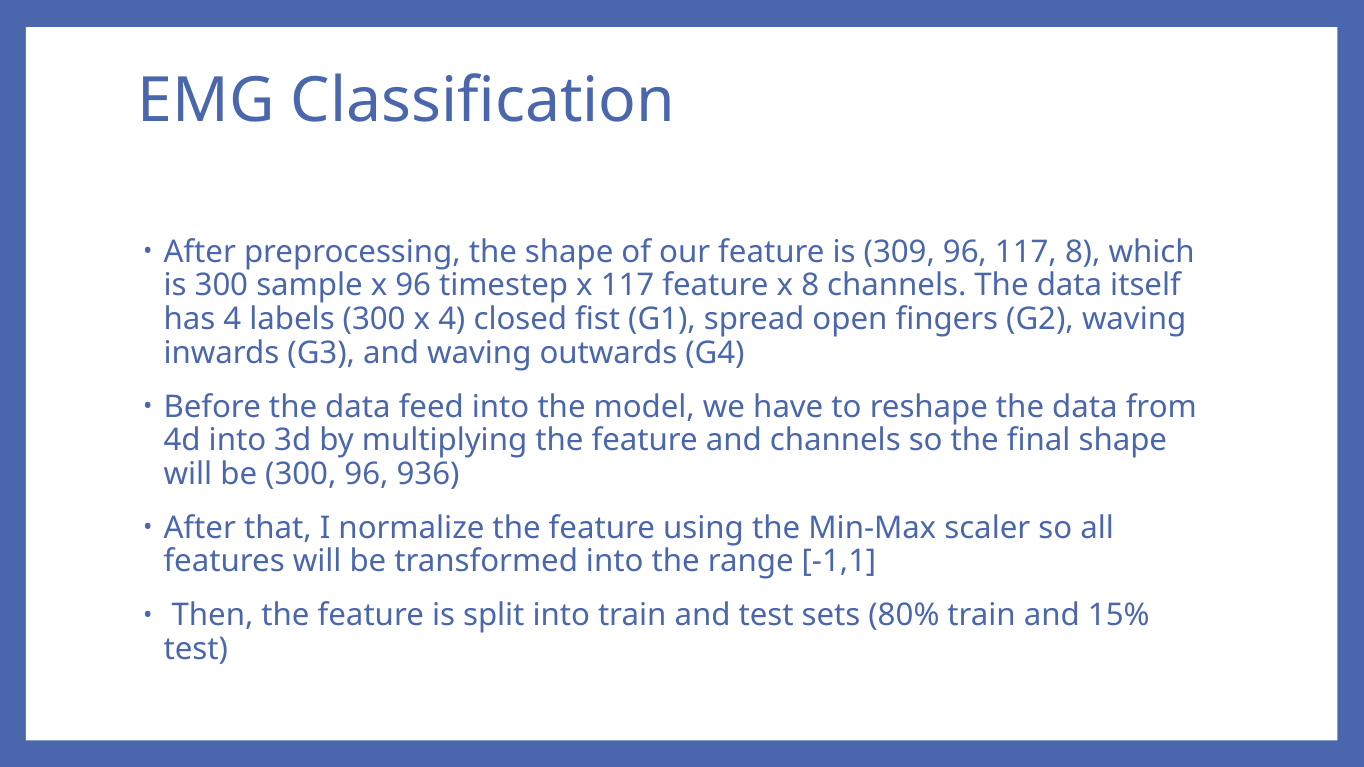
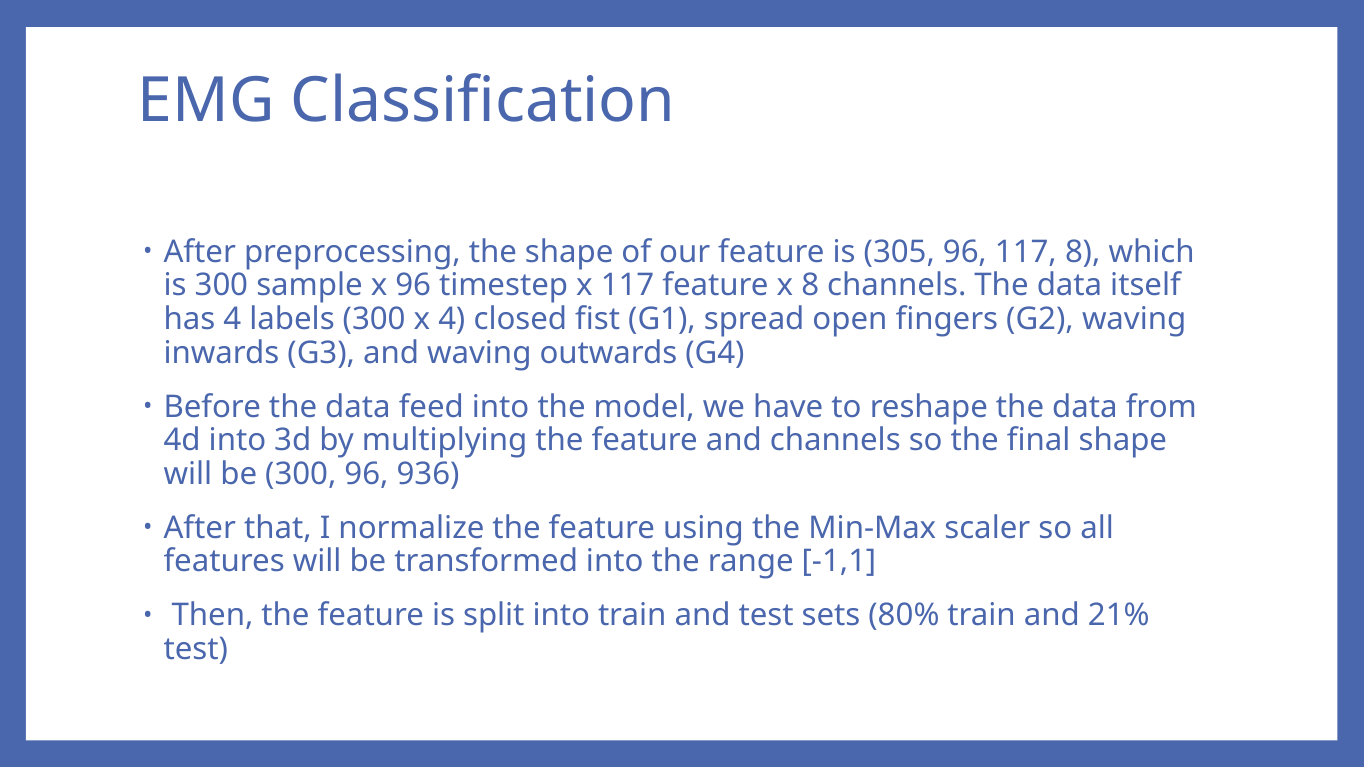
309: 309 -> 305 (899, 252)
15%: 15% -> 21% (1119, 615)
